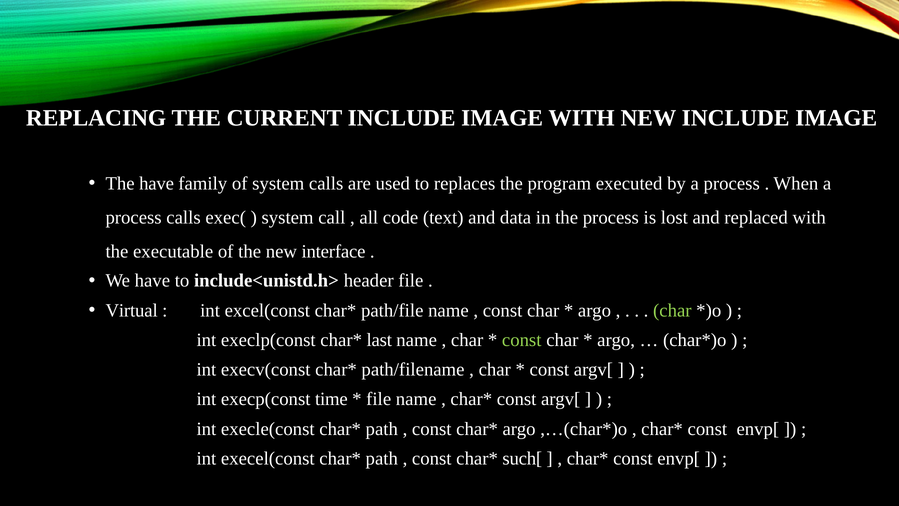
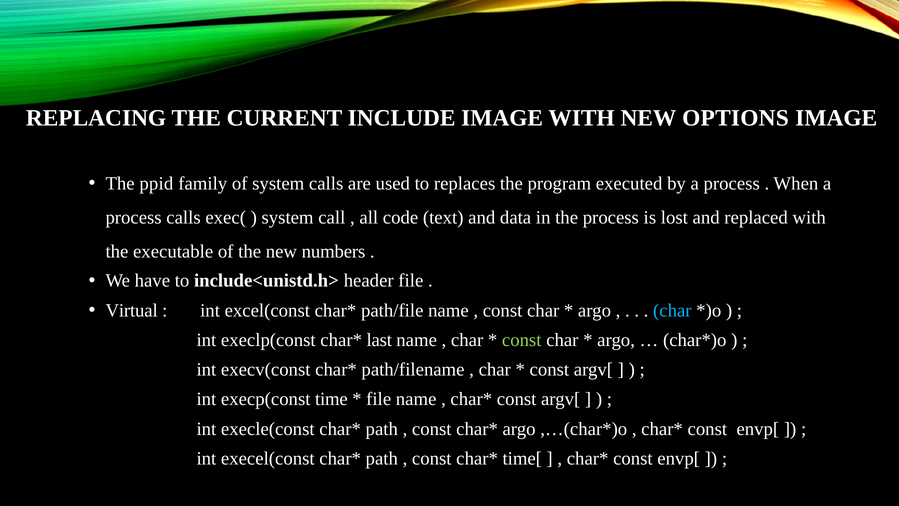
NEW INCLUDE: INCLUDE -> OPTIONS (736, 118)
The have: have -> ppid (156, 184)
interface: interface -> numbers (334, 251)
char colour: light green -> light blue (672, 310)
such[: such[ -> time[ (522, 458)
